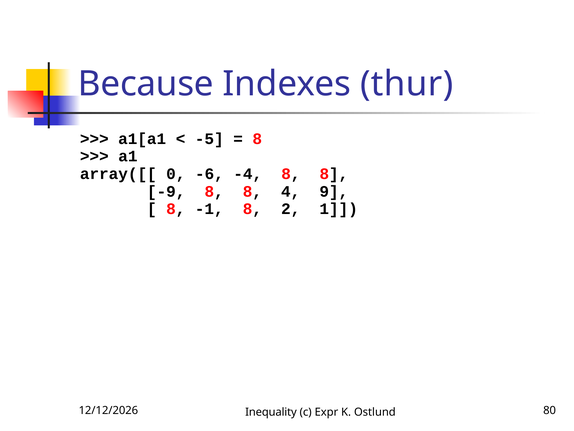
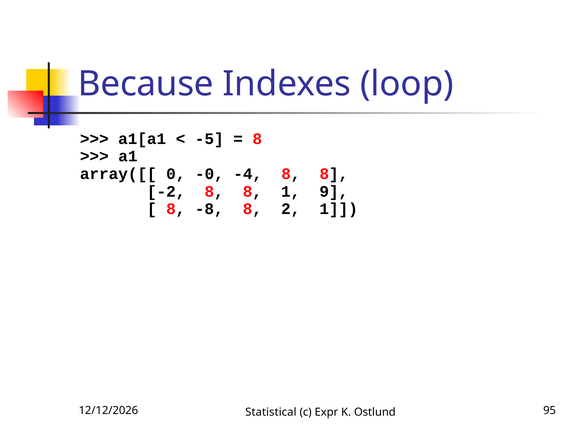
thur: thur -> loop (407, 84)
-6: -6 -> -0 (209, 174)
-9: -9 -> -2 (166, 191)
8 4: 4 -> 1 (291, 191)
-1: -1 -> -8 (209, 209)
Inequality: Inequality -> Statistical (271, 412)
80: 80 -> 95 (550, 410)
